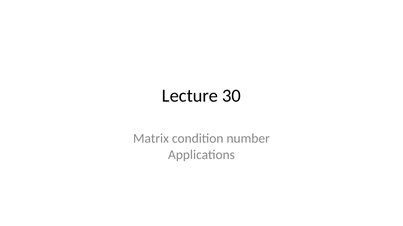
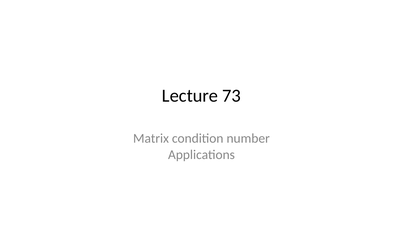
30: 30 -> 73 (232, 96)
